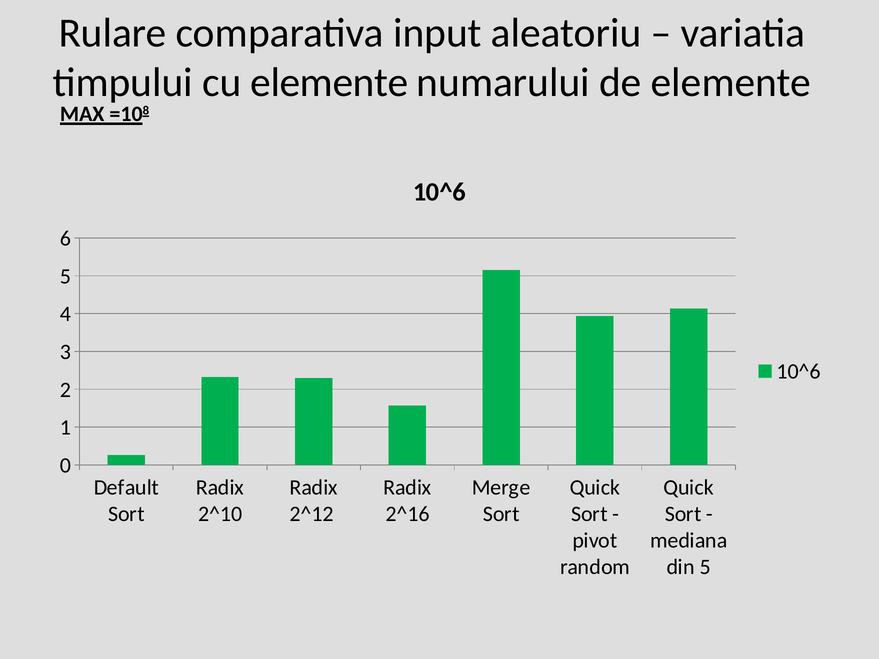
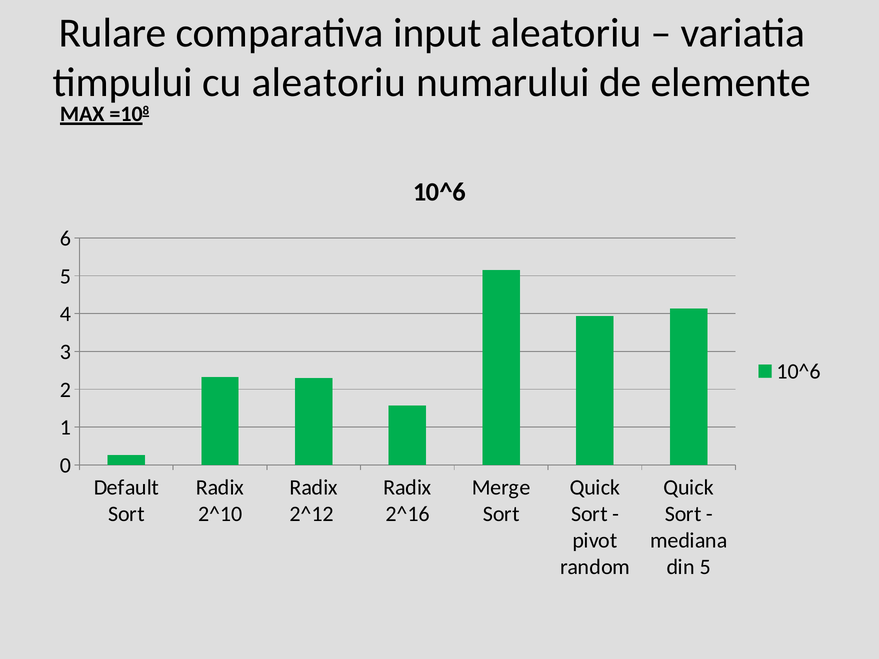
cu elemente: elemente -> aleatoriu (329, 83)
